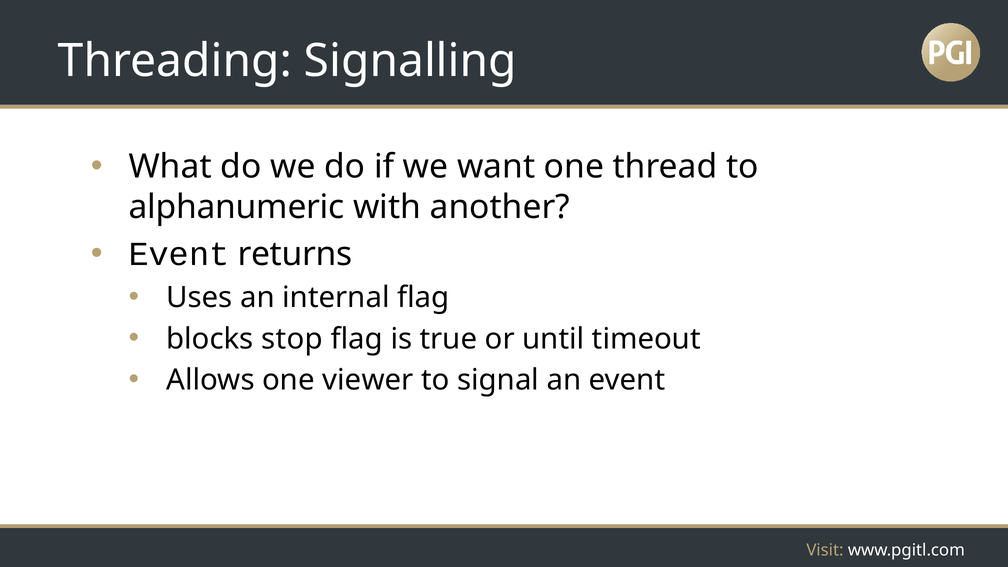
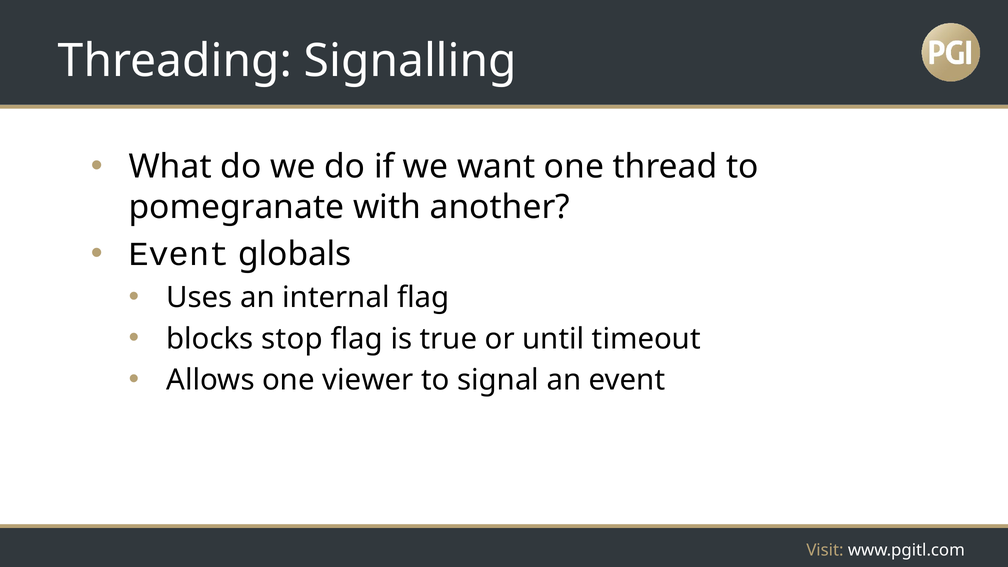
alphanumeric: alphanumeric -> pomegranate (236, 207)
returns: returns -> globals (295, 254)
